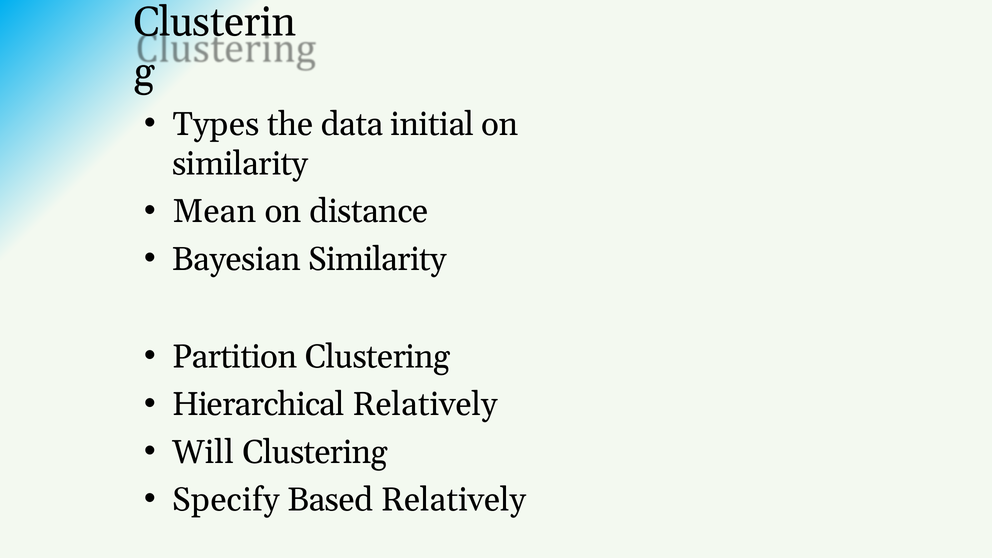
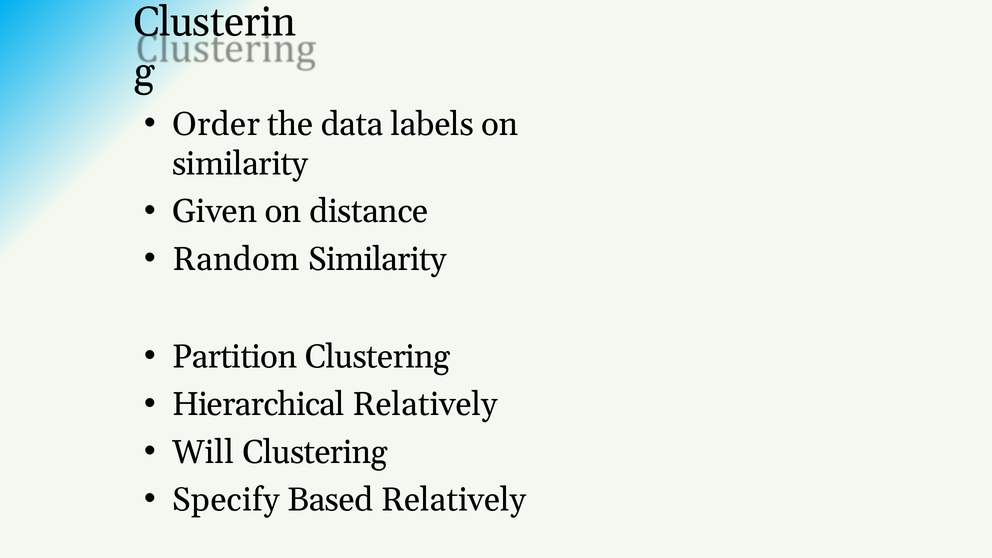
Types: Types -> Order (216, 124)
initial: initial -> labels (432, 124)
Mean: Mean -> Given (215, 211)
Bayesian: Bayesian -> Random (236, 259)
